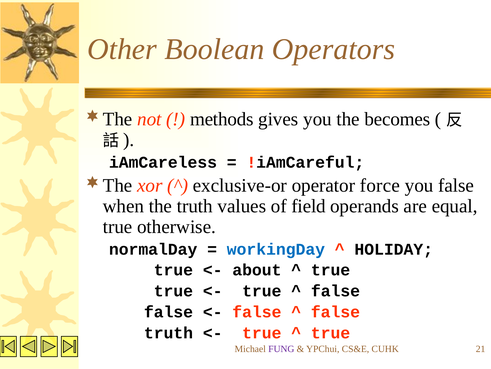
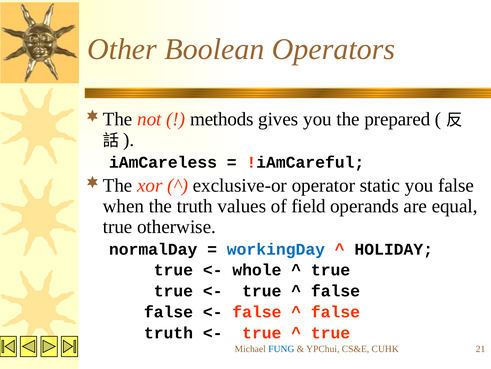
becomes: becomes -> prepared (397, 119)
force: force -> static (380, 185)
about: about -> whole (257, 270)
FUNG colour: purple -> blue (281, 348)
